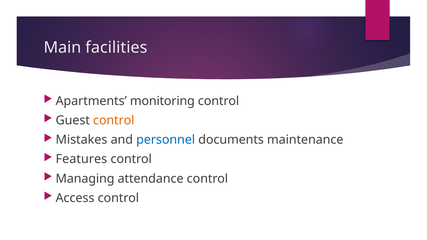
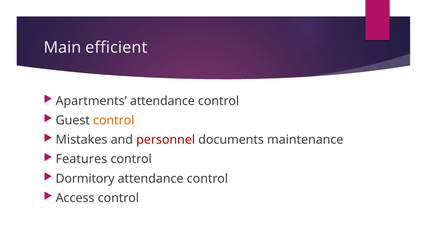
facilities: facilities -> efficient (116, 48)
Apartments monitoring: monitoring -> attendance (162, 101)
personnel colour: blue -> red (166, 140)
Managing: Managing -> Dormitory (85, 179)
